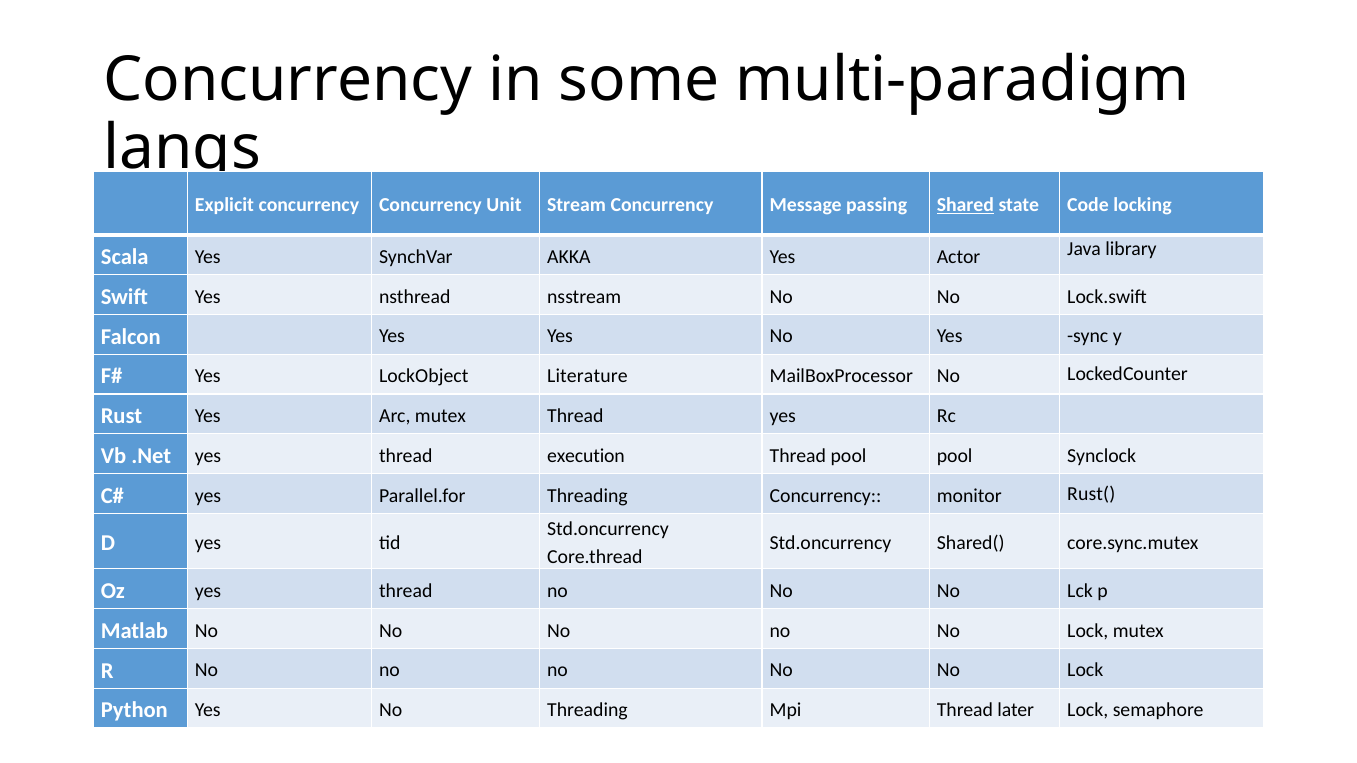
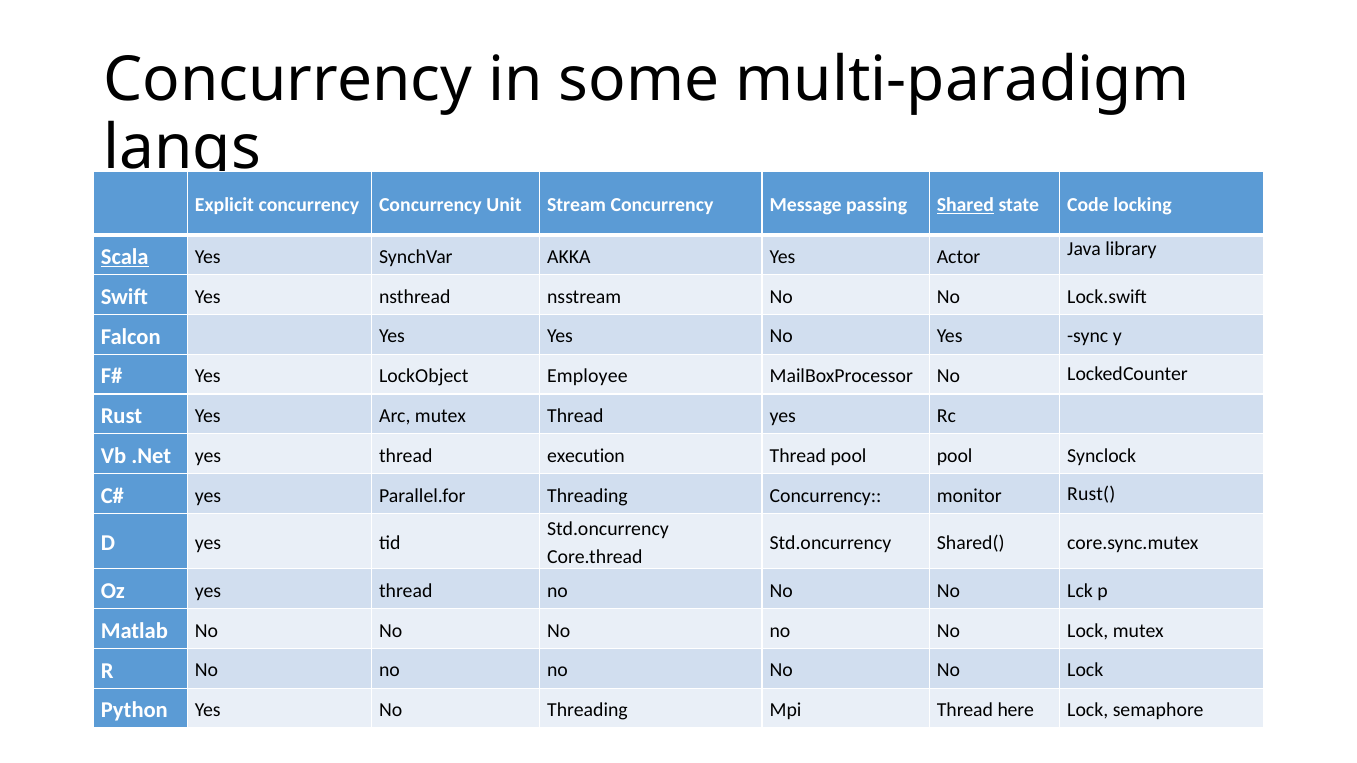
Scala underline: none -> present (125, 257)
Literature: Literature -> Employee (587, 376)
later: later -> here (1016, 710)
